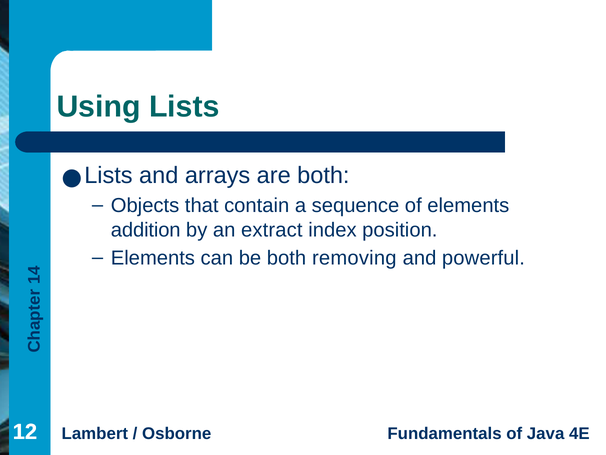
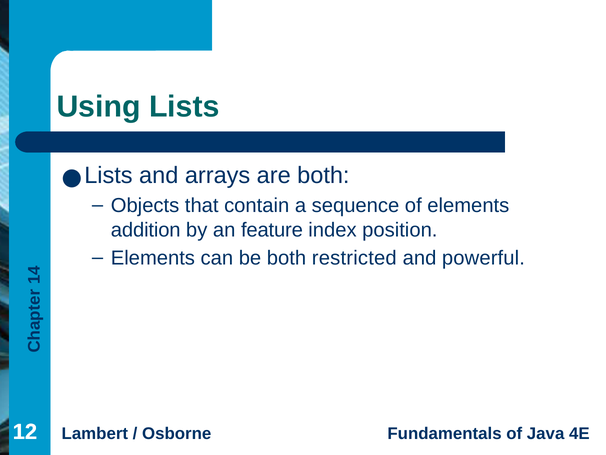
extract: extract -> feature (272, 230)
removing: removing -> restricted (354, 258)
